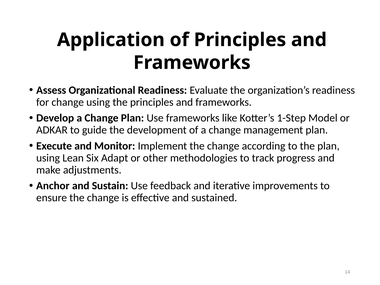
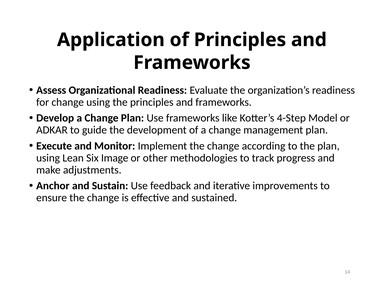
1-Step: 1-Step -> 4-Step (291, 118)
Adapt: Adapt -> Image (115, 158)
